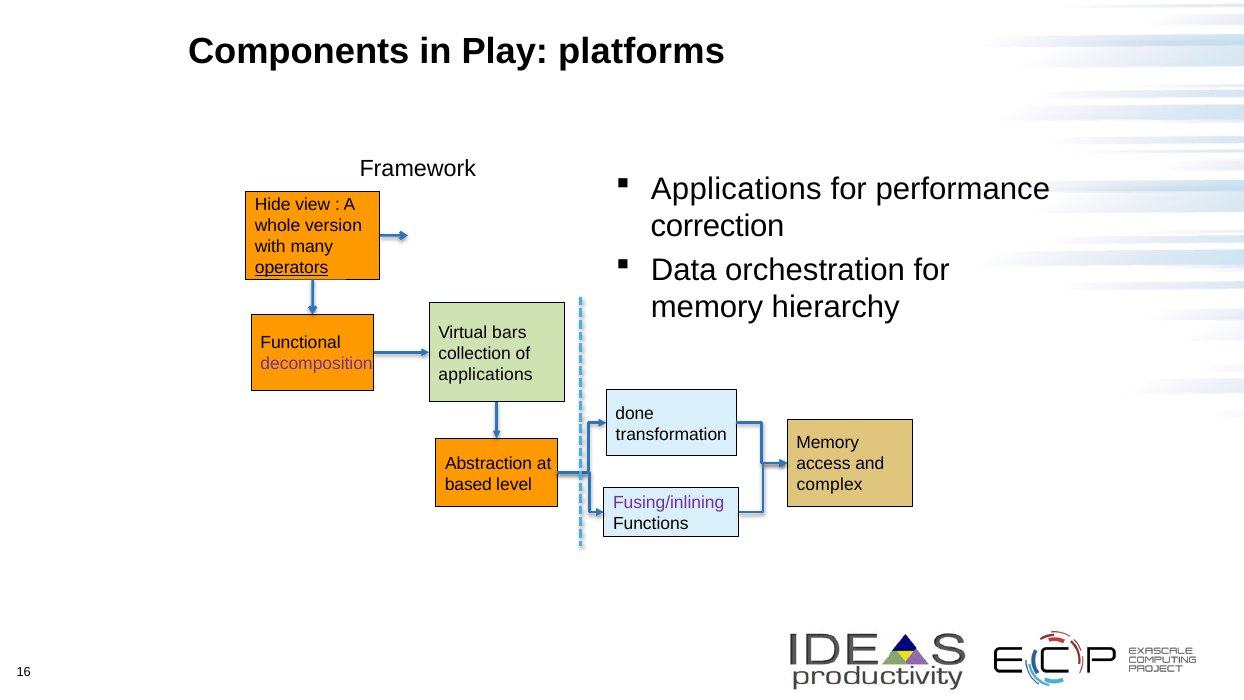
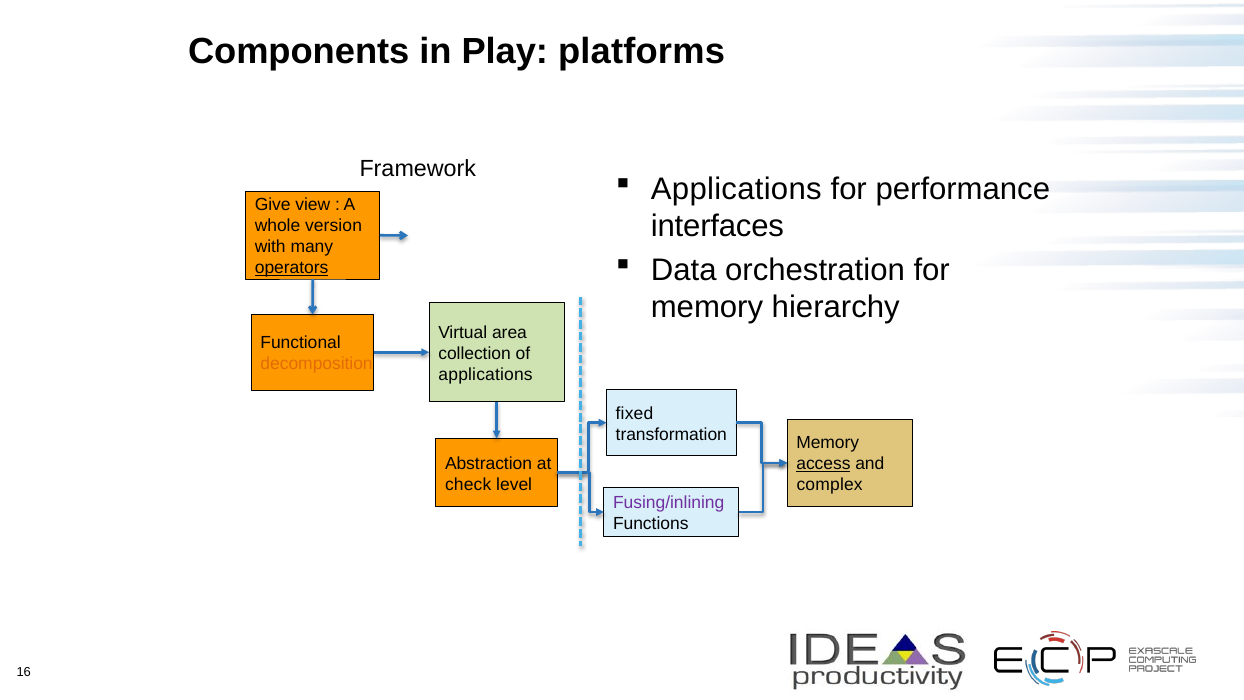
Hide: Hide -> Give (273, 205)
correction: correction -> interfaces (717, 226)
bars: bars -> area (509, 333)
decomposition colour: purple -> orange (317, 364)
done: done -> fixed (634, 413)
access underline: none -> present (823, 464)
based: based -> check (468, 484)
